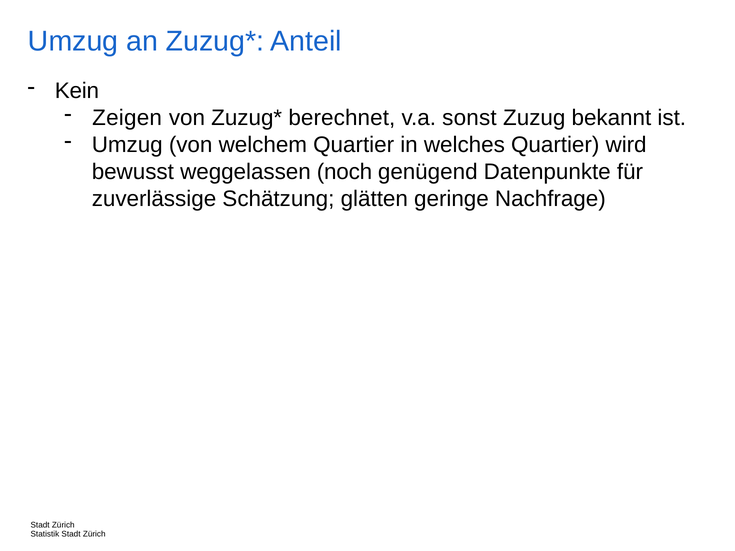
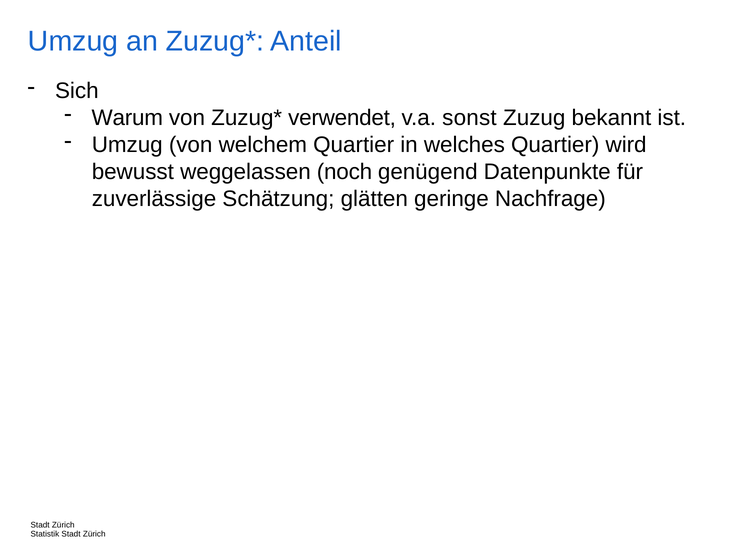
Kein: Kein -> Sich (77, 91)
Zeigen: Zeigen -> Warum (127, 118)
berechnet: berechnet -> verwendet (342, 118)
